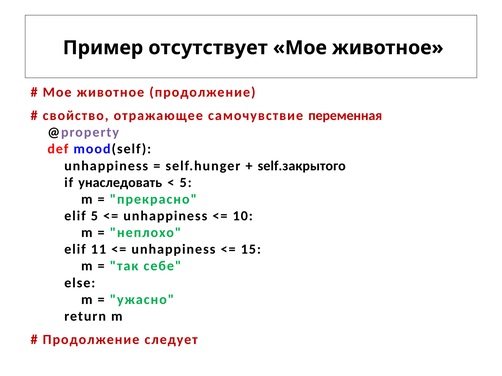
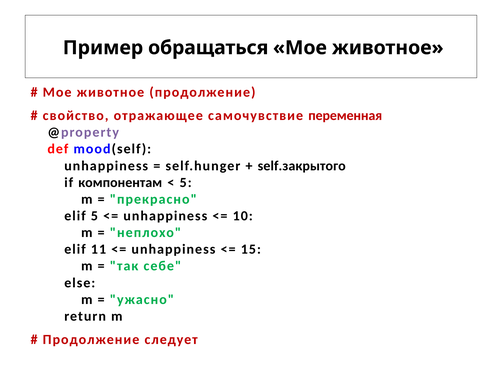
отсутствует: отсутствует -> обращаться (208, 48)
унаследовать: унаследовать -> компонентам (120, 183)
